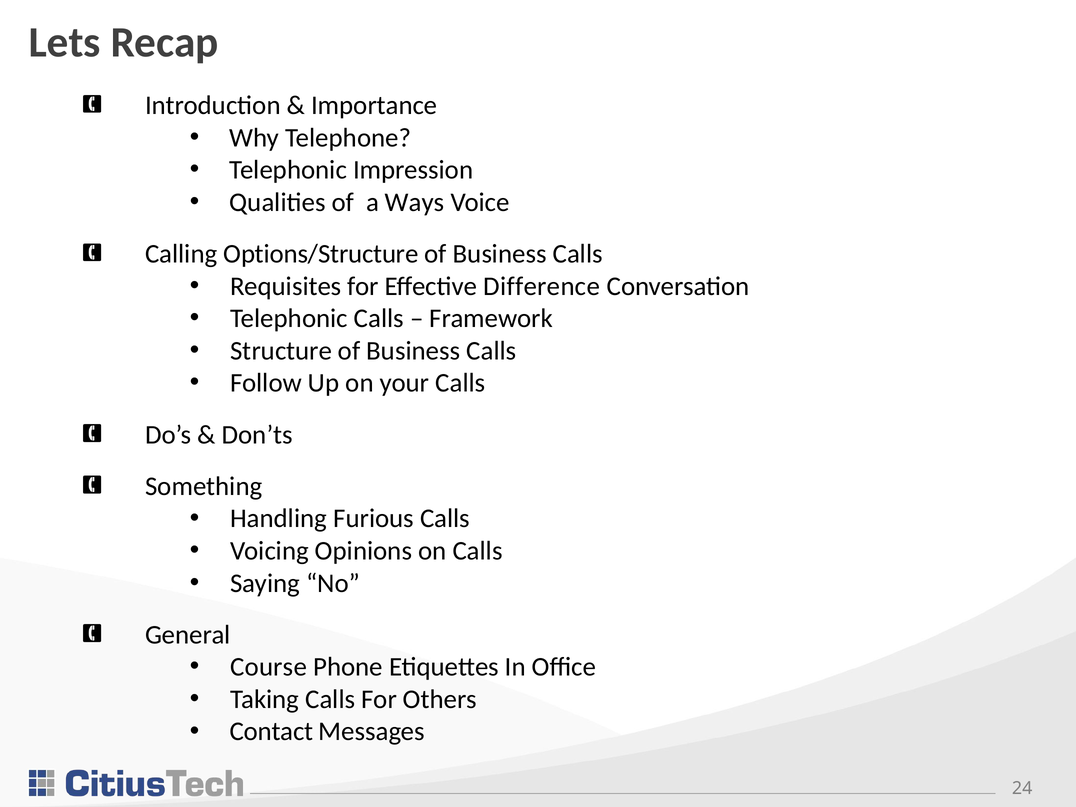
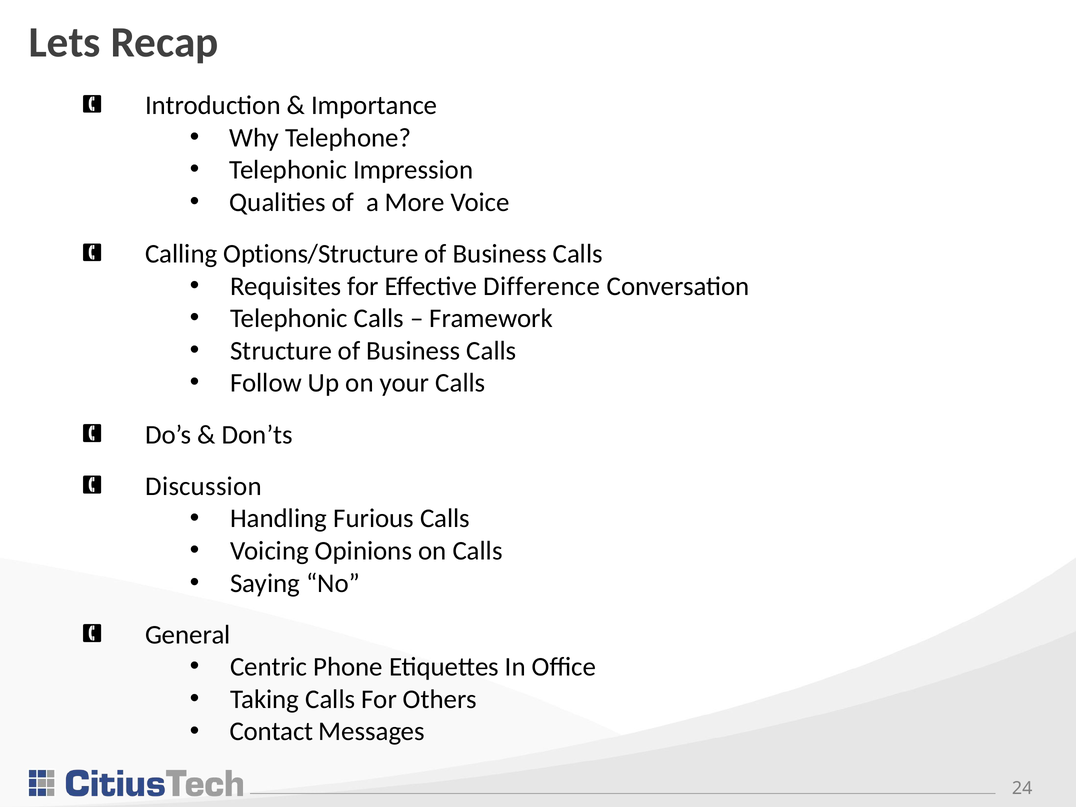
Ways: Ways -> More (415, 202)
Something: Something -> Discussion (204, 486)
Course: Course -> Centric (269, 667)
